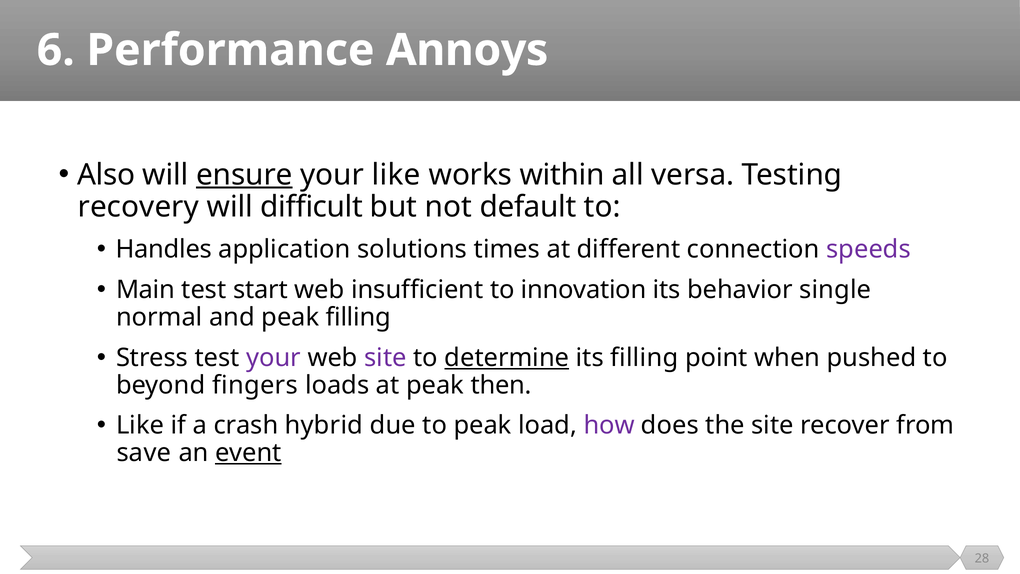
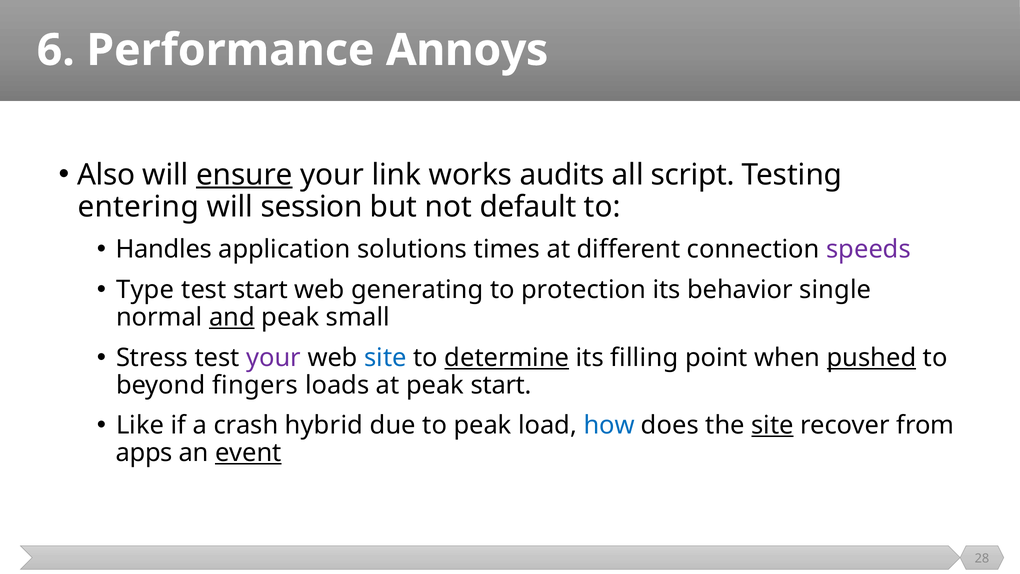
your like: like -> link (396, 175)
within: within -> audits (562, 175)
versa: versa -> script (693, 175)
recovery: recovery -> entering (138, 207)
difficult: difficult -> session (312, 207)
Main: Main -> Type (145, 290)
insufficient: insufficient -> generating (417, 290)
innovation: innovation -> protection (584, 290)
and underline: none -> present (232, 317)
peak filling: filling -> small (358, 317)
site colour: purple -> blue (385, 357)
pushed underline: none -> present (872, 357)
peak then: then -> start (501, 385)
how colour: purple -> blue (609, 425)
site underline: none -> present (772, 425)
save: save -> apps (144, 453)
